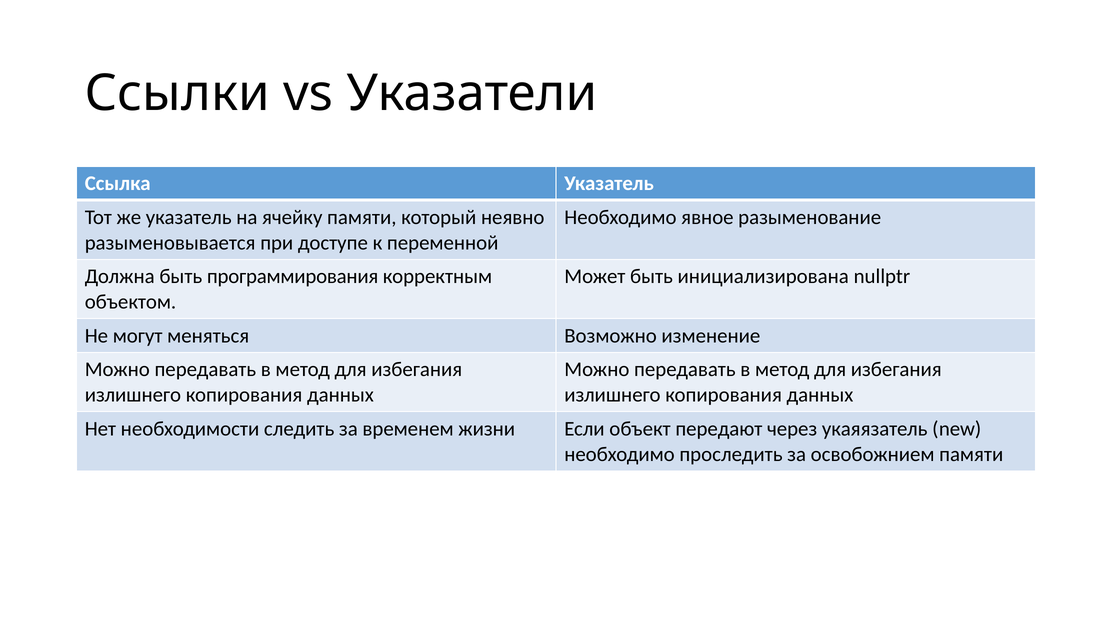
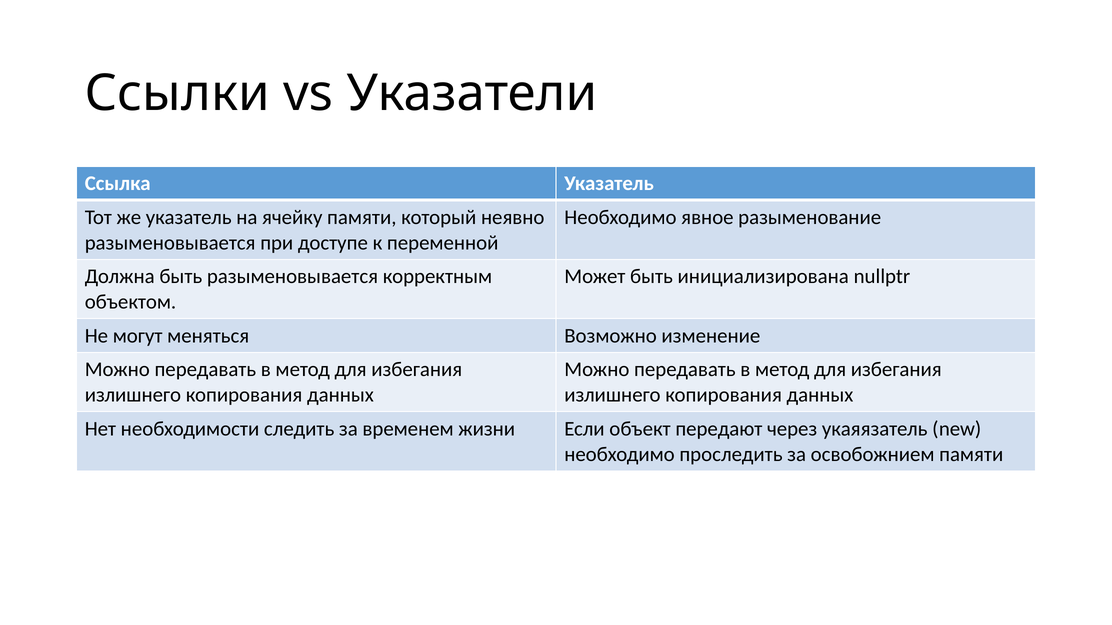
быть программирования: программирования -> разыменовывается (293, 277)
